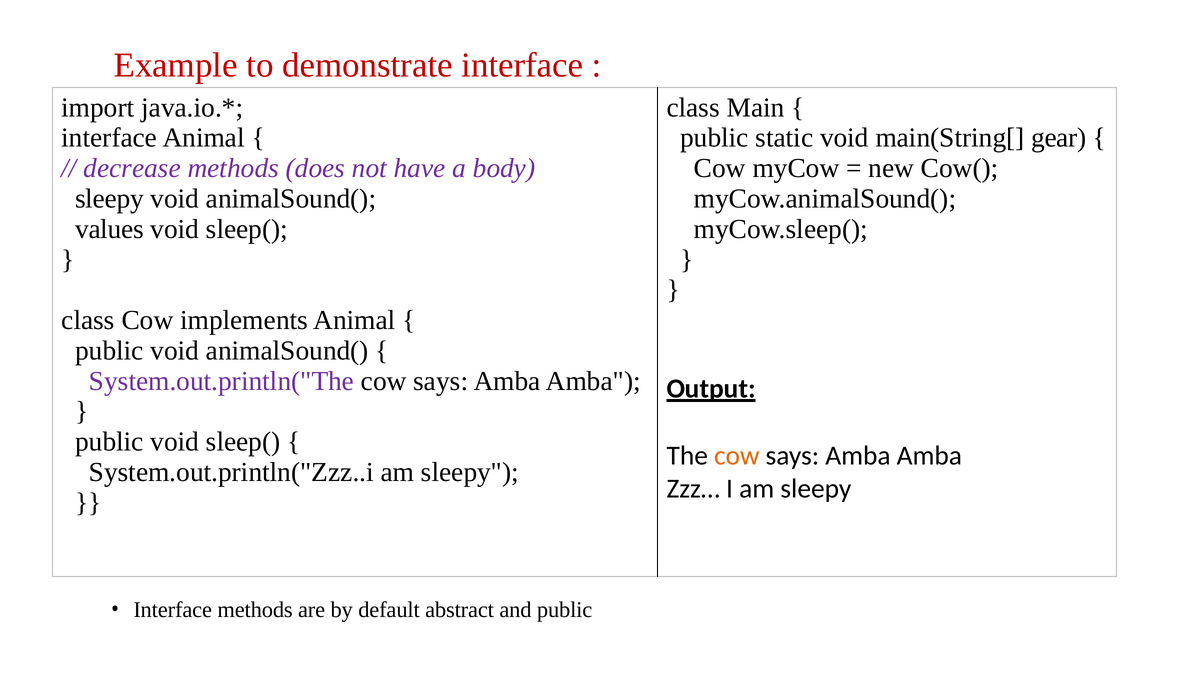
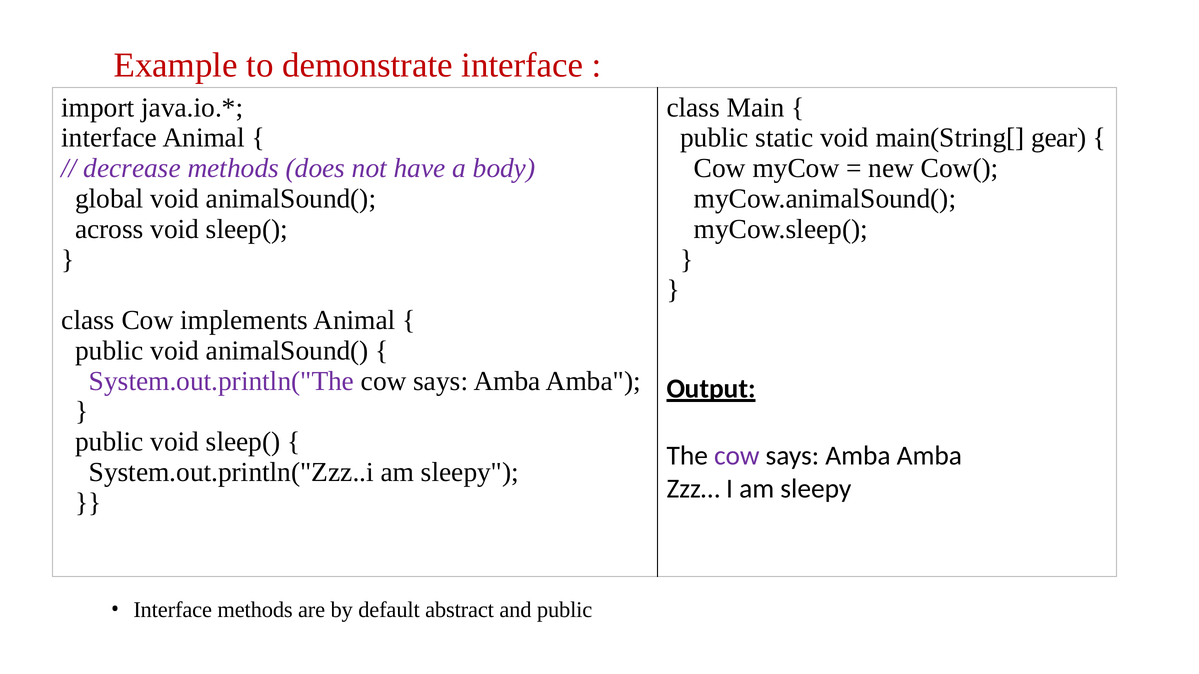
sleepy: sleepy -> global (109, 199)
values: values -> across (109, 229)
cow colour: orange -> purple (737, 456)
